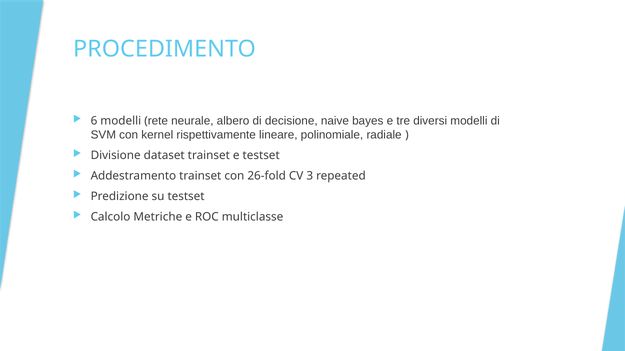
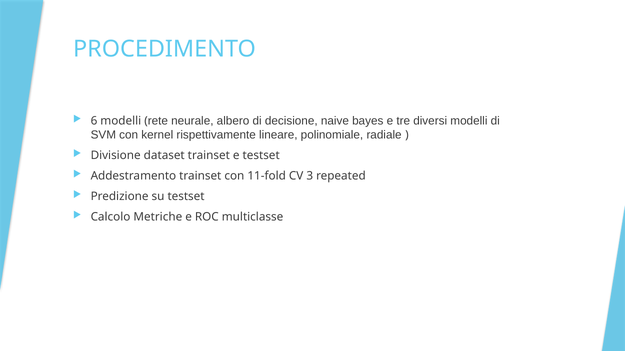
26-fold: 26-fold -> 11-fold (267, 176)
